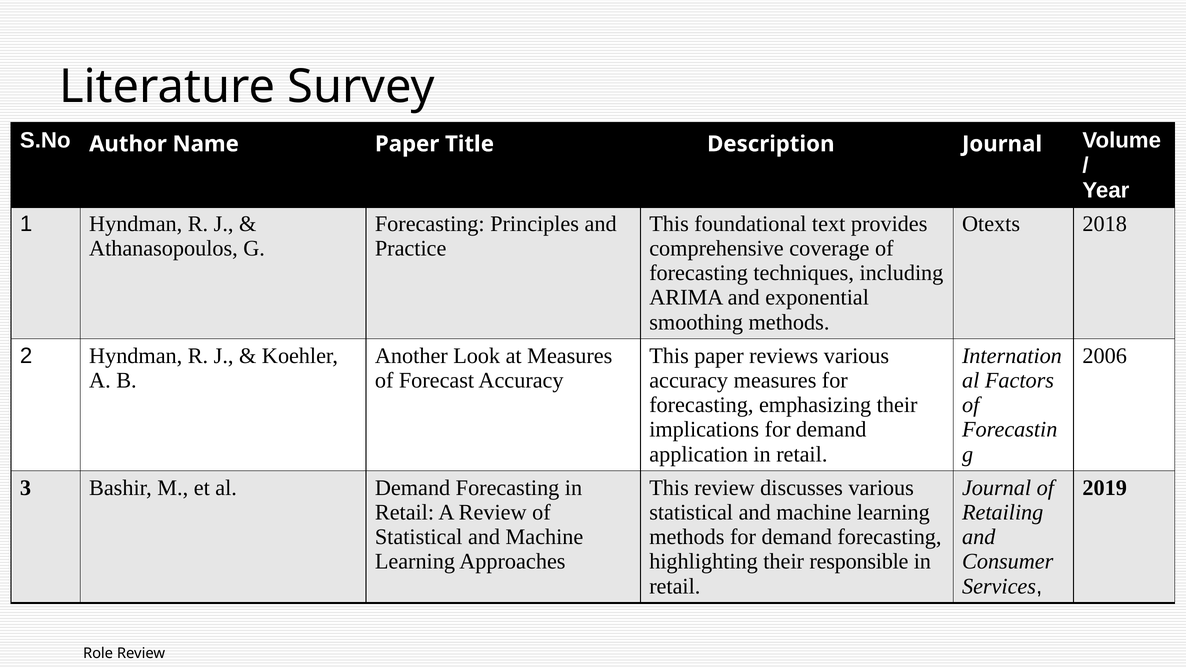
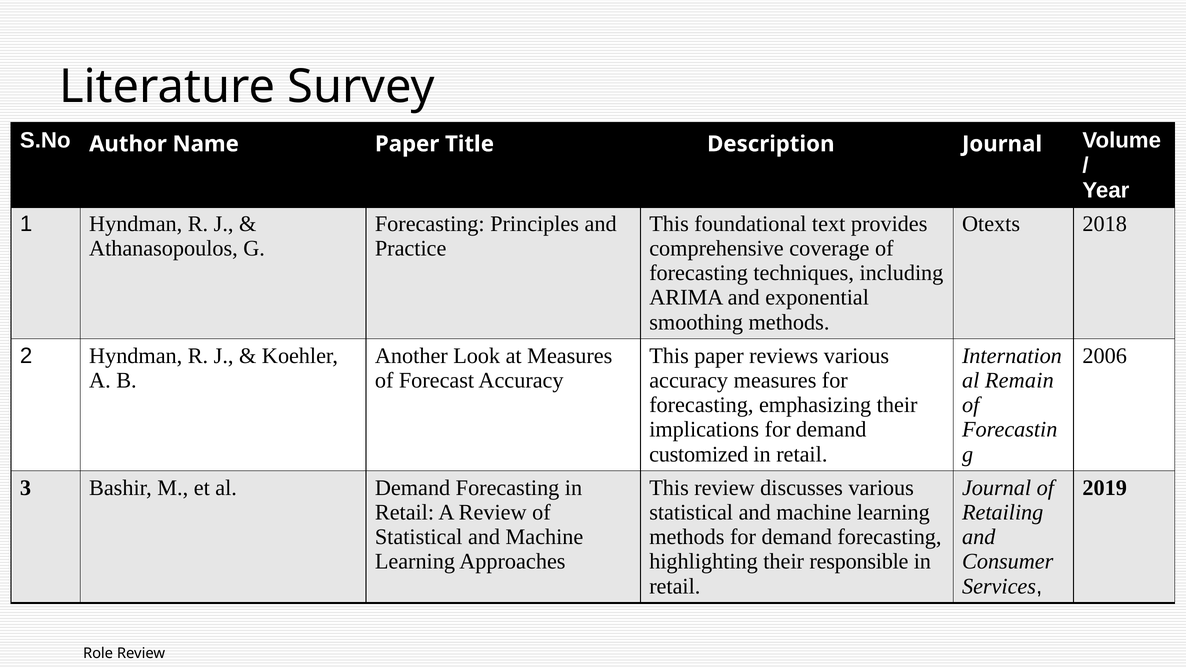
Factors: Factors -> Remain (1019, 380)
application: application -> customized (699, 454)
